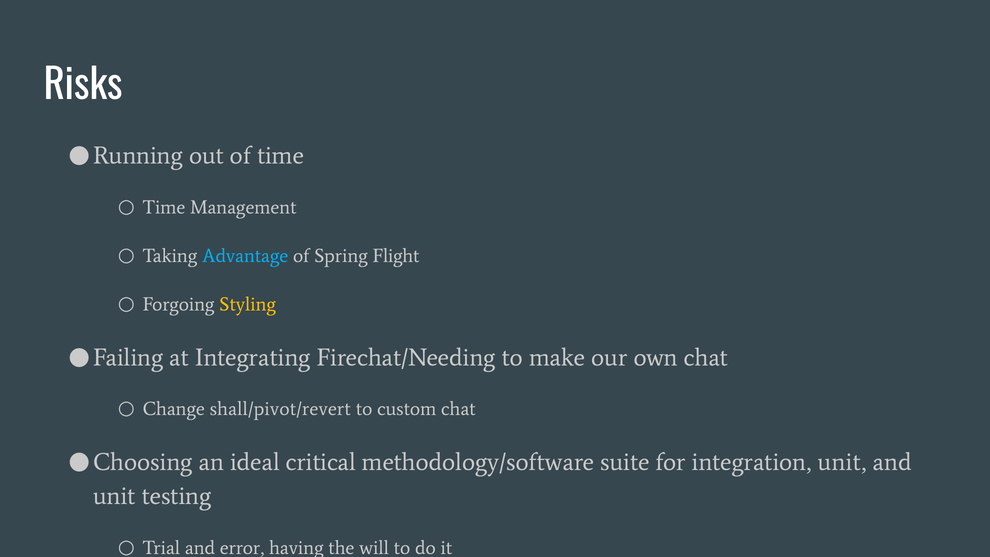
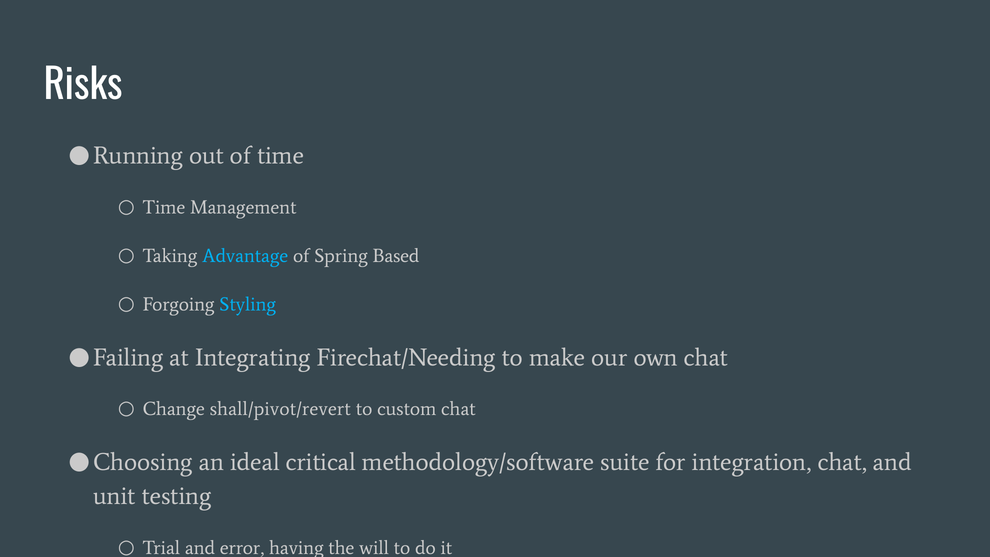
Flight: Flight -> Based (396, 256)
Styling colour: yellow -> light blue (248, 304)
integration unit: unit -> chat (842, 462)
